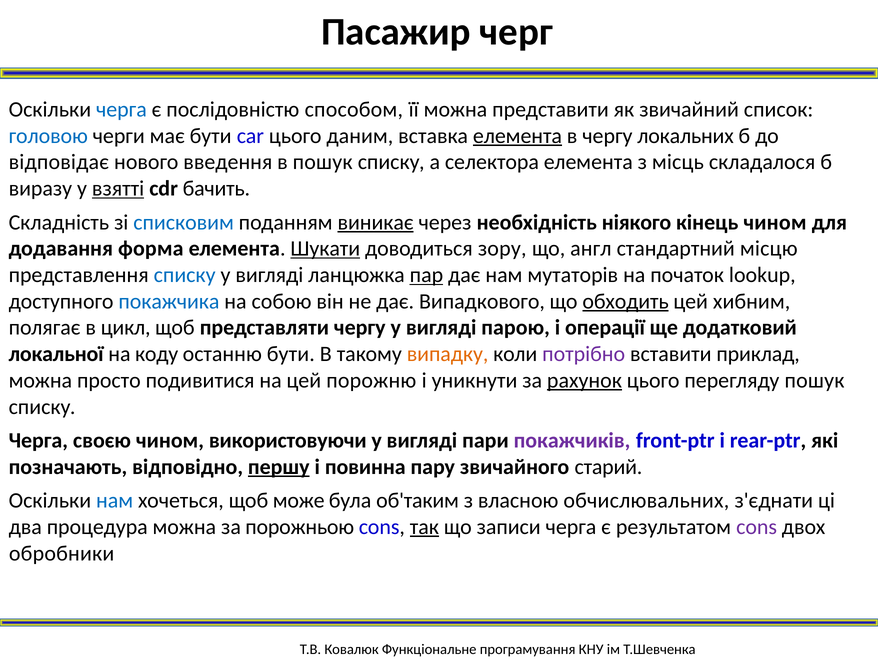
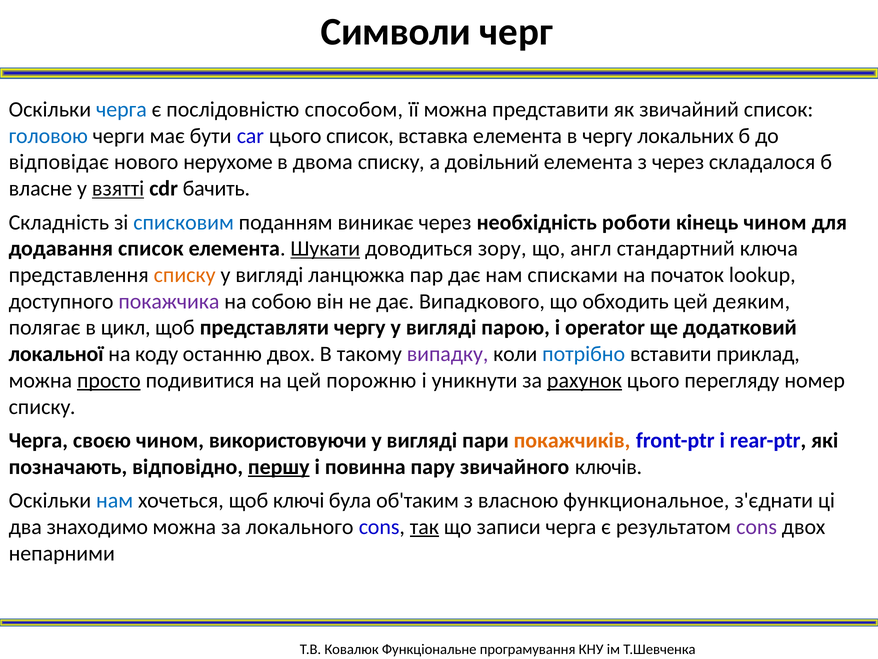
Пасажир: Пасажир -> Символи (396, 32)
цього даним: даним -> список (360, 136)
елемента underline: present -> none (517, 136)
введення: введення -> нерухоме (228, 162)
в пошук: пошук -> двома (323, 162)
селектора: селектора -> довільний (492, 162)
з місць: місць -> через (678, 162)
виразу: виразу -> власне (40, 188)
виникає underline: present -> none (376, 222)
ніякого: ніякого -> роботи (636, 222)
додавання форма: форма -> список (151, 248)
місцю: місцю -> ключа (769, 248)
списку colour: blue -> orange (185, 275)
пар underline: present -> none (426, 275)
мутаторів: мутаторів -> списками (573, 275)
покажчика colour: blue -> purple (169, 301)
обходить underline: present -> none (626, 301)
хибним: хибним -> деяким (752, 301)
операції: операції -> operator (605, 327)
останню бути: бути -> двох (291, 354)
випадку colour: orange -> purple (448, 354)
потрібно colour: purple -> blue (584, 354)
просто underline: none -> present (109, 380)
перегляду пошук: пошук -> номер (815, 380)
покажчиків colour: purple -> orange (572, 440)
старий: старий -> ключів (608, 466)
може: може -> ключі (299, 500)
обчислювальних: обчислювальних -> функциональное (646, 500)
процедура: процедура -> знаходимо (97, 527)
порожньою: порожньою -> локального (300, 527)
обробники: обробники -> непарними (62, 553)
